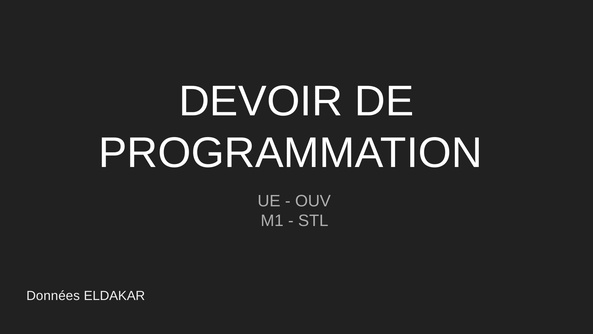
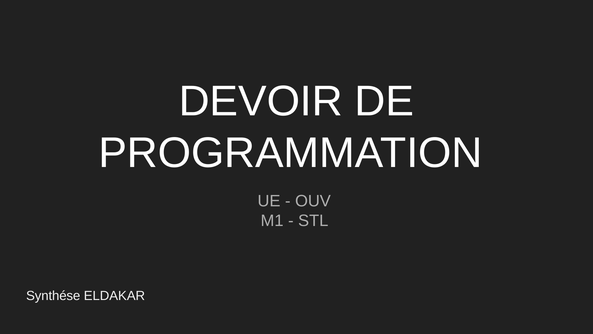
Données: Données -> Synthése (53, 295)
